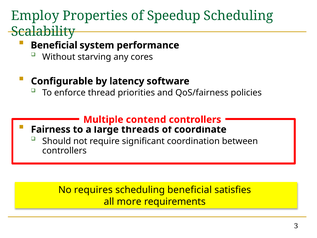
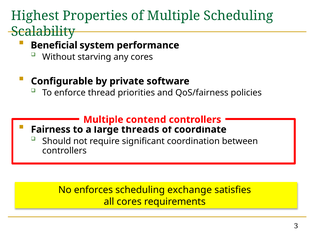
Employ: Employ -> Highest (35, 16)
of Speedup: Speedup -> Multiple (174, 16)
latency: latency -> private (127, 81)
requires: requires -> enforces (93, 190)
scheduling beneficial: beneficial -> exchange (190, 190)
all more: more -> cores (129, 201)
